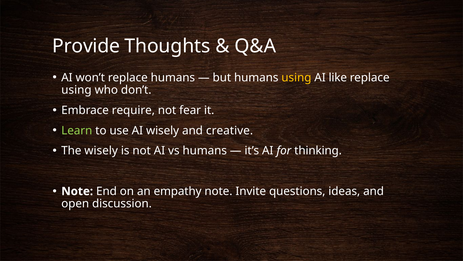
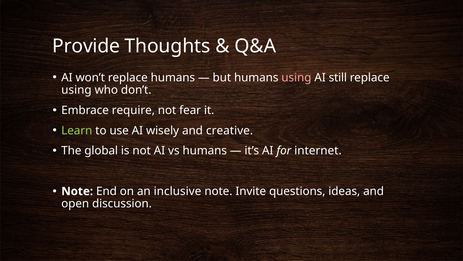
using colour: yellow -> pink (296, 77)
like: like -> still (338, 77)
The wisely: wisely -> global (101, 151)
thinking: thinking -> internet (318, 151)
empathy: empathy -> inclusive (178, 191)
